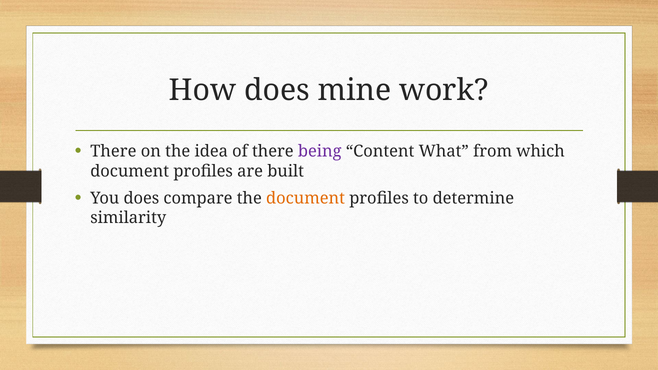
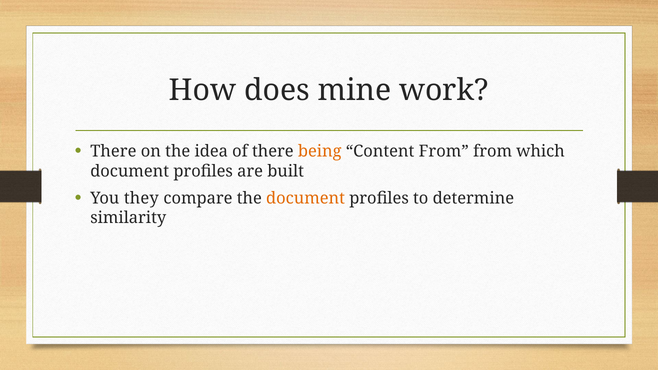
being colour: purple -> orange (320, 151)
Content What: What -> From (444, 151)
You does: does -> they (141, 198)
